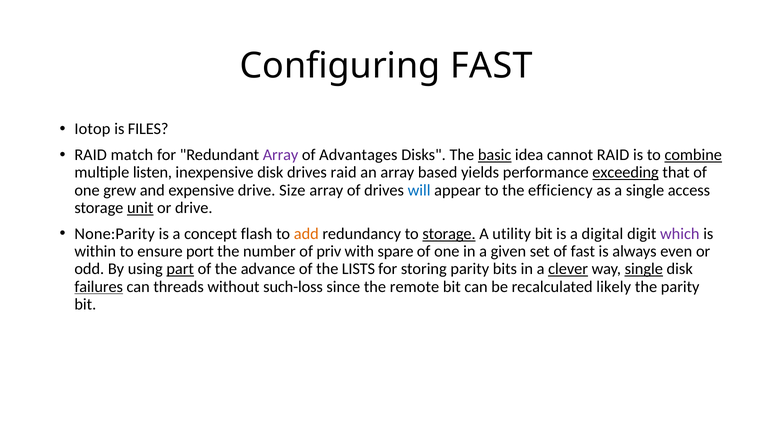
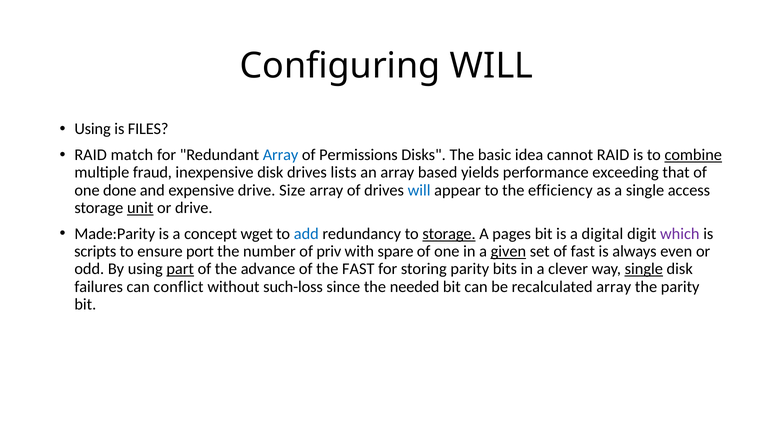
Configuring FAST: FAST -> WILL (492, 66)
Iotop: Iotop -> Using (93, 129)
Array colour: purple -> blue (281, 155)
Advantages: Advantages -> Permissions (358, 155)
basic underline: present -> none (495, 155)
listen: listen -> fraud (152, 172)
drives raid: raid -> lists (344, 172)
exceeding underline: present -> none (626, 172)
grew: grew -> done (120, 190)
None:Parity: None:Parity -> Made:Parity (115, 233)
flash: flash -> wget (257, 233)
add colour: orange -> blue (306, 233)
utility: utility -> pages (512, 233)
within: within -> scripts (95, 251)
given underline: none -> present (508, 251)
the LISTS: LISTS -> FAST (358, 269)
clever underline: present -> none (568, 269)
failures underline: present -> none (99, 286)
threads: threads -> conflict (178, 286)
remote: remote -> needed (415, 286)
recalculated likely: likely -> array (614, 286)
